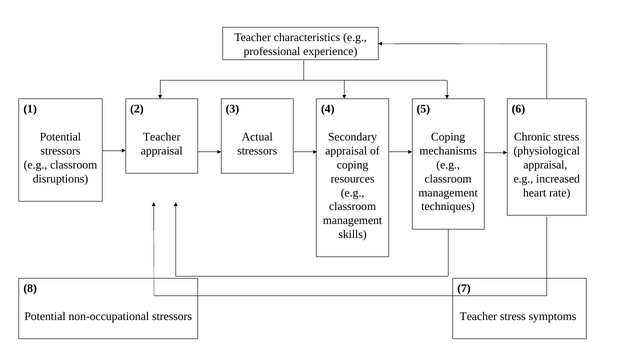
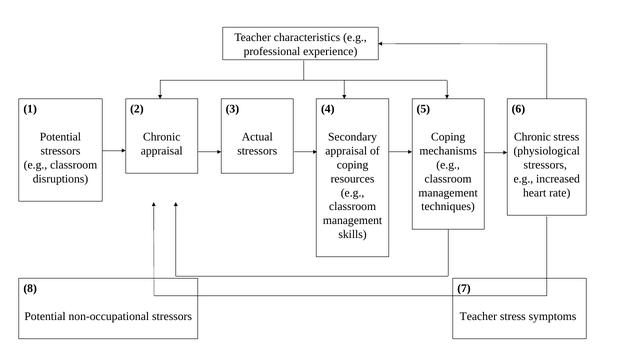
Teacher: Teacher -> Chronic (162, 137)
appraisal: appraisal -> stressors (545, 165)
